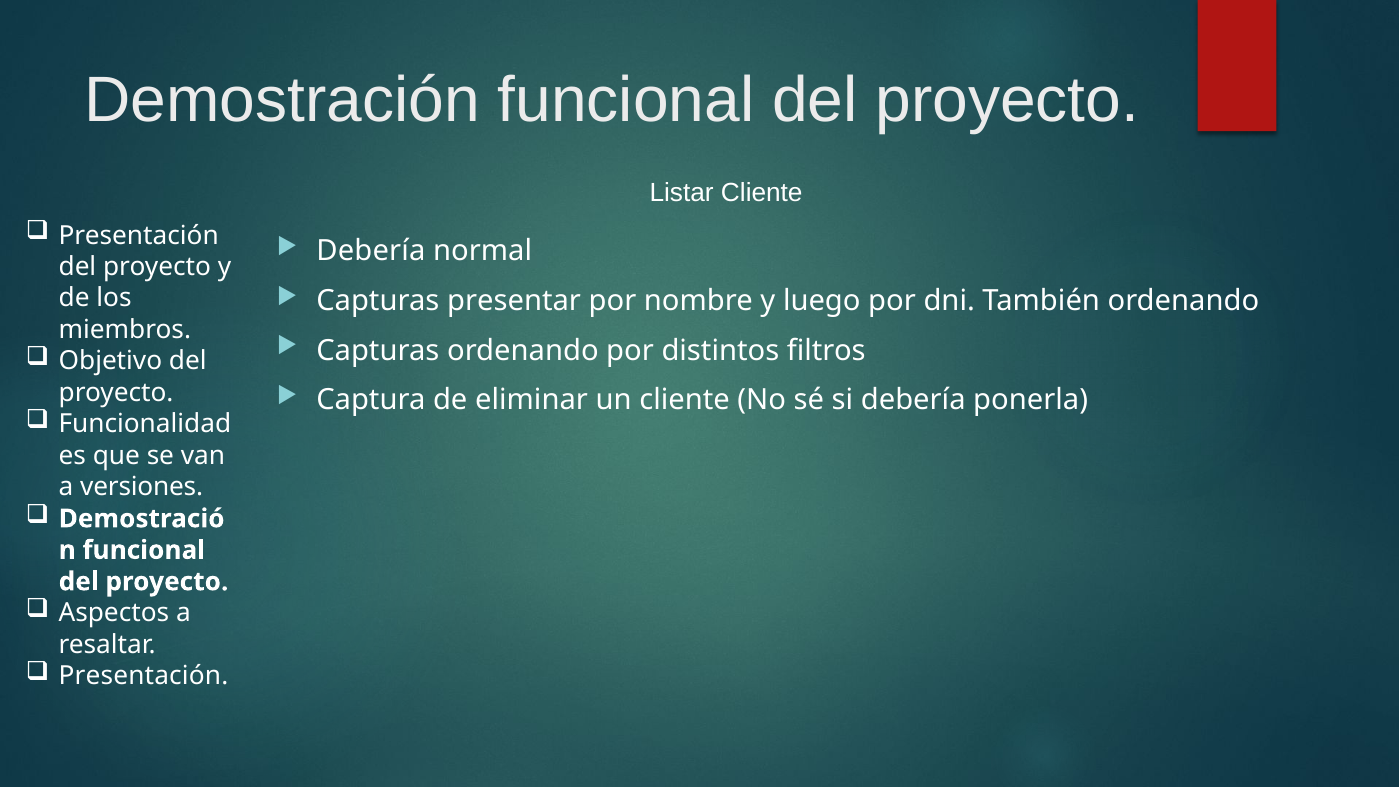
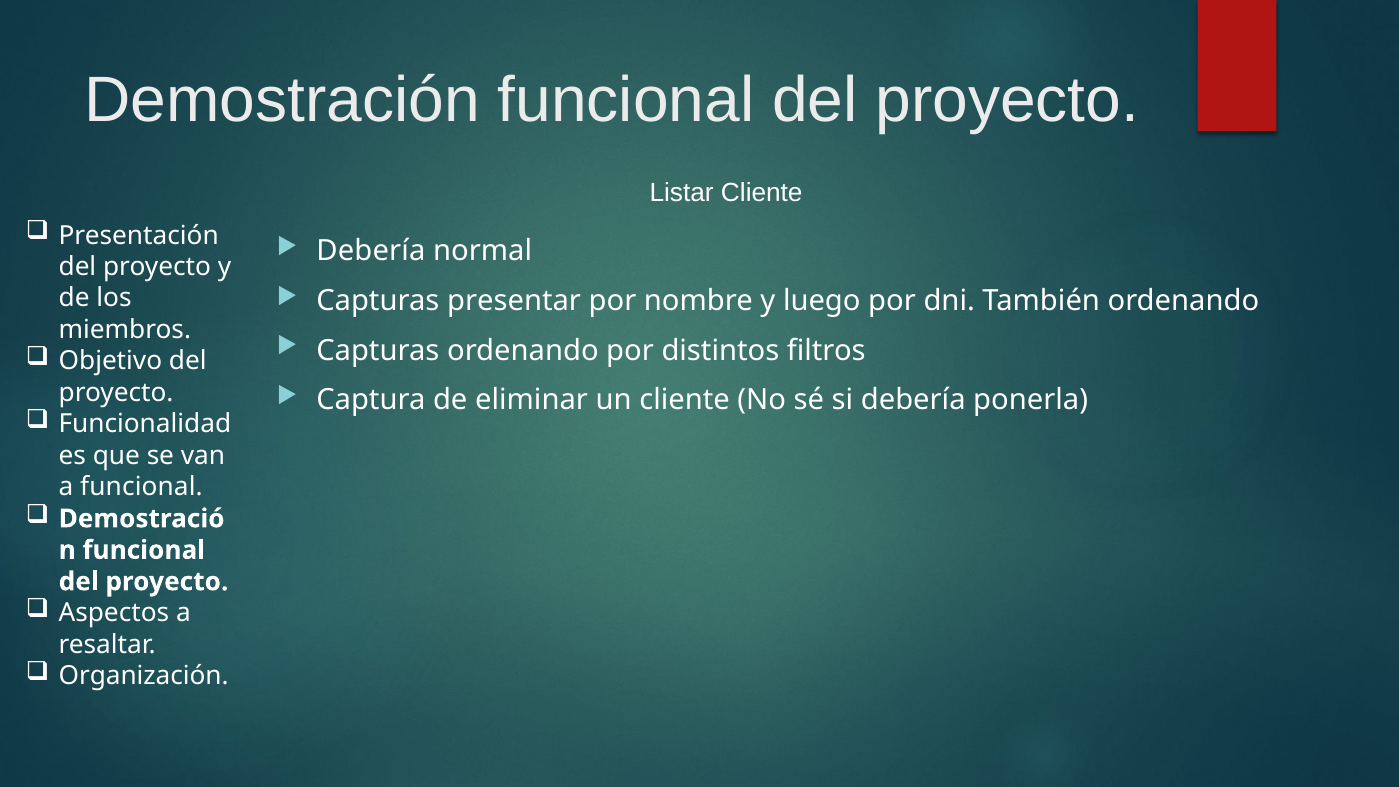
a versiones: versiones -> funcional (141, 487)
Presentación: Presentación -> Organización (144, 676)
